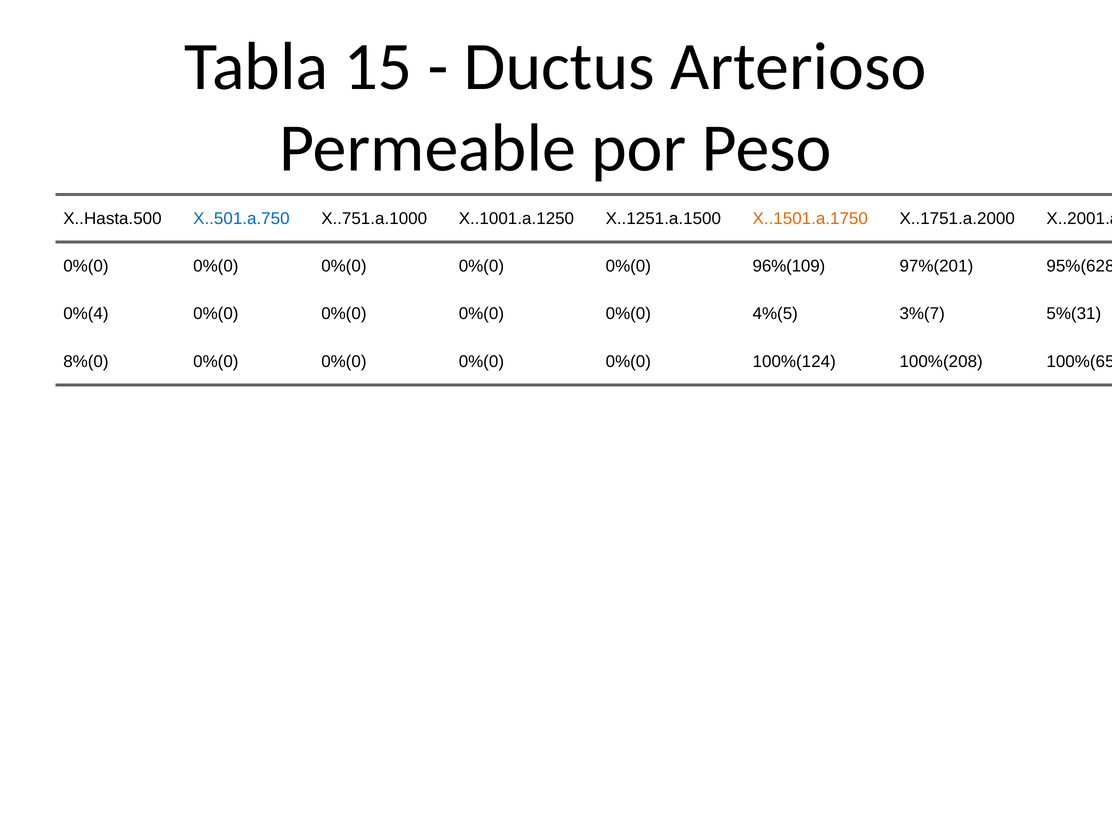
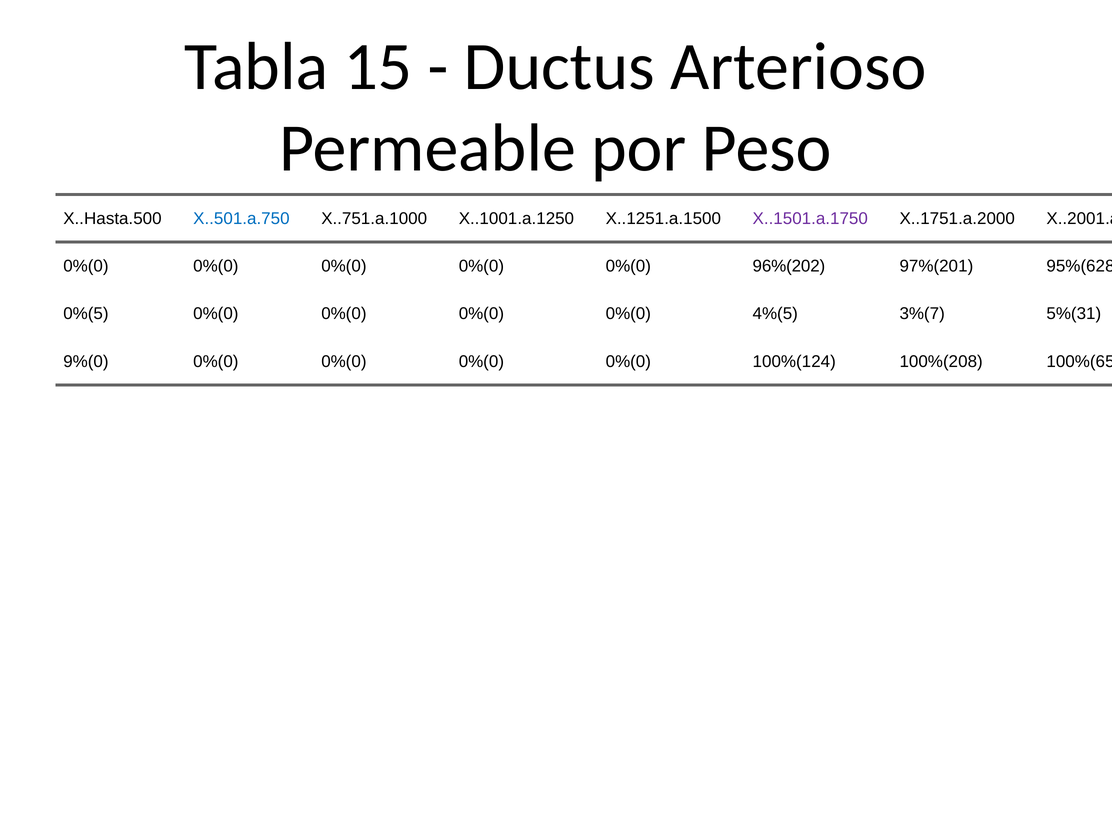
X..1501.a.1750 colour: orange -> purple (810, 219)
96%(109: 96%(109 -> 96%(202 (789, 266)
0%(4: 0%(4 -> 0%(5 (86, 314)
8%(0: 8%(0 -> 9%(0 (86, 361)
